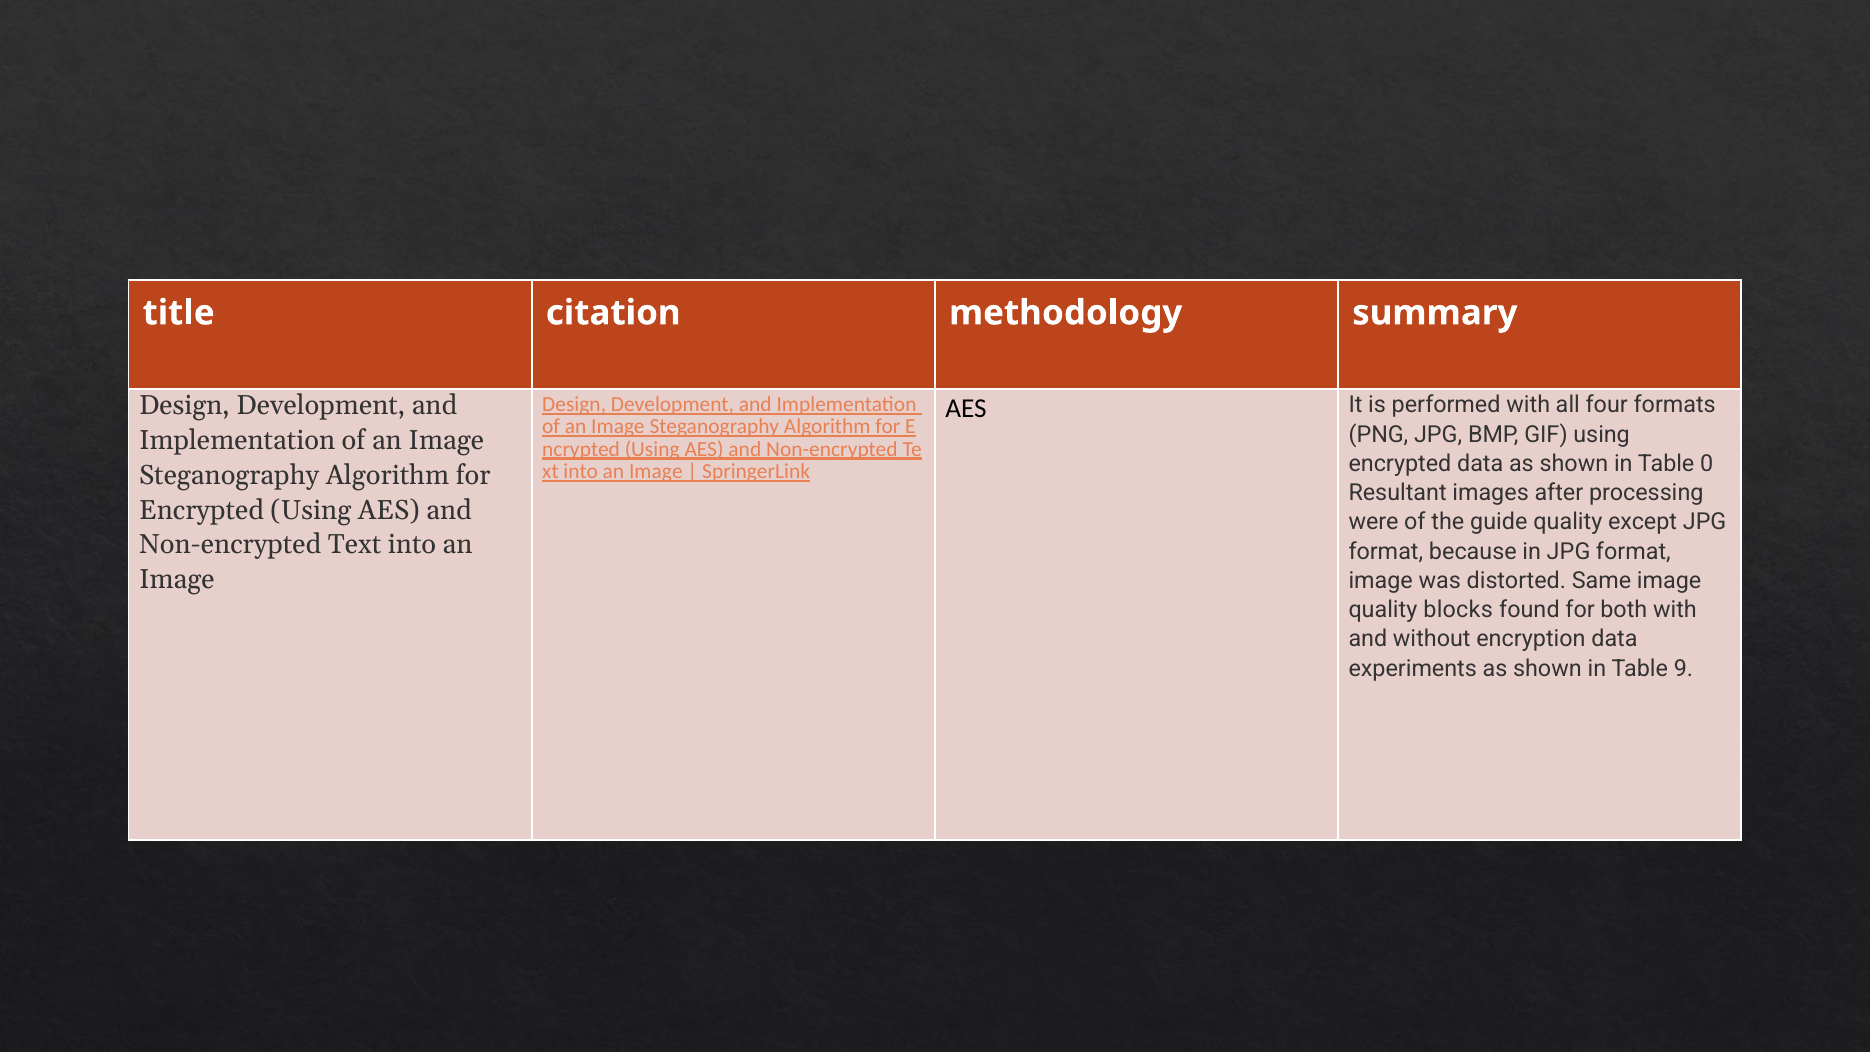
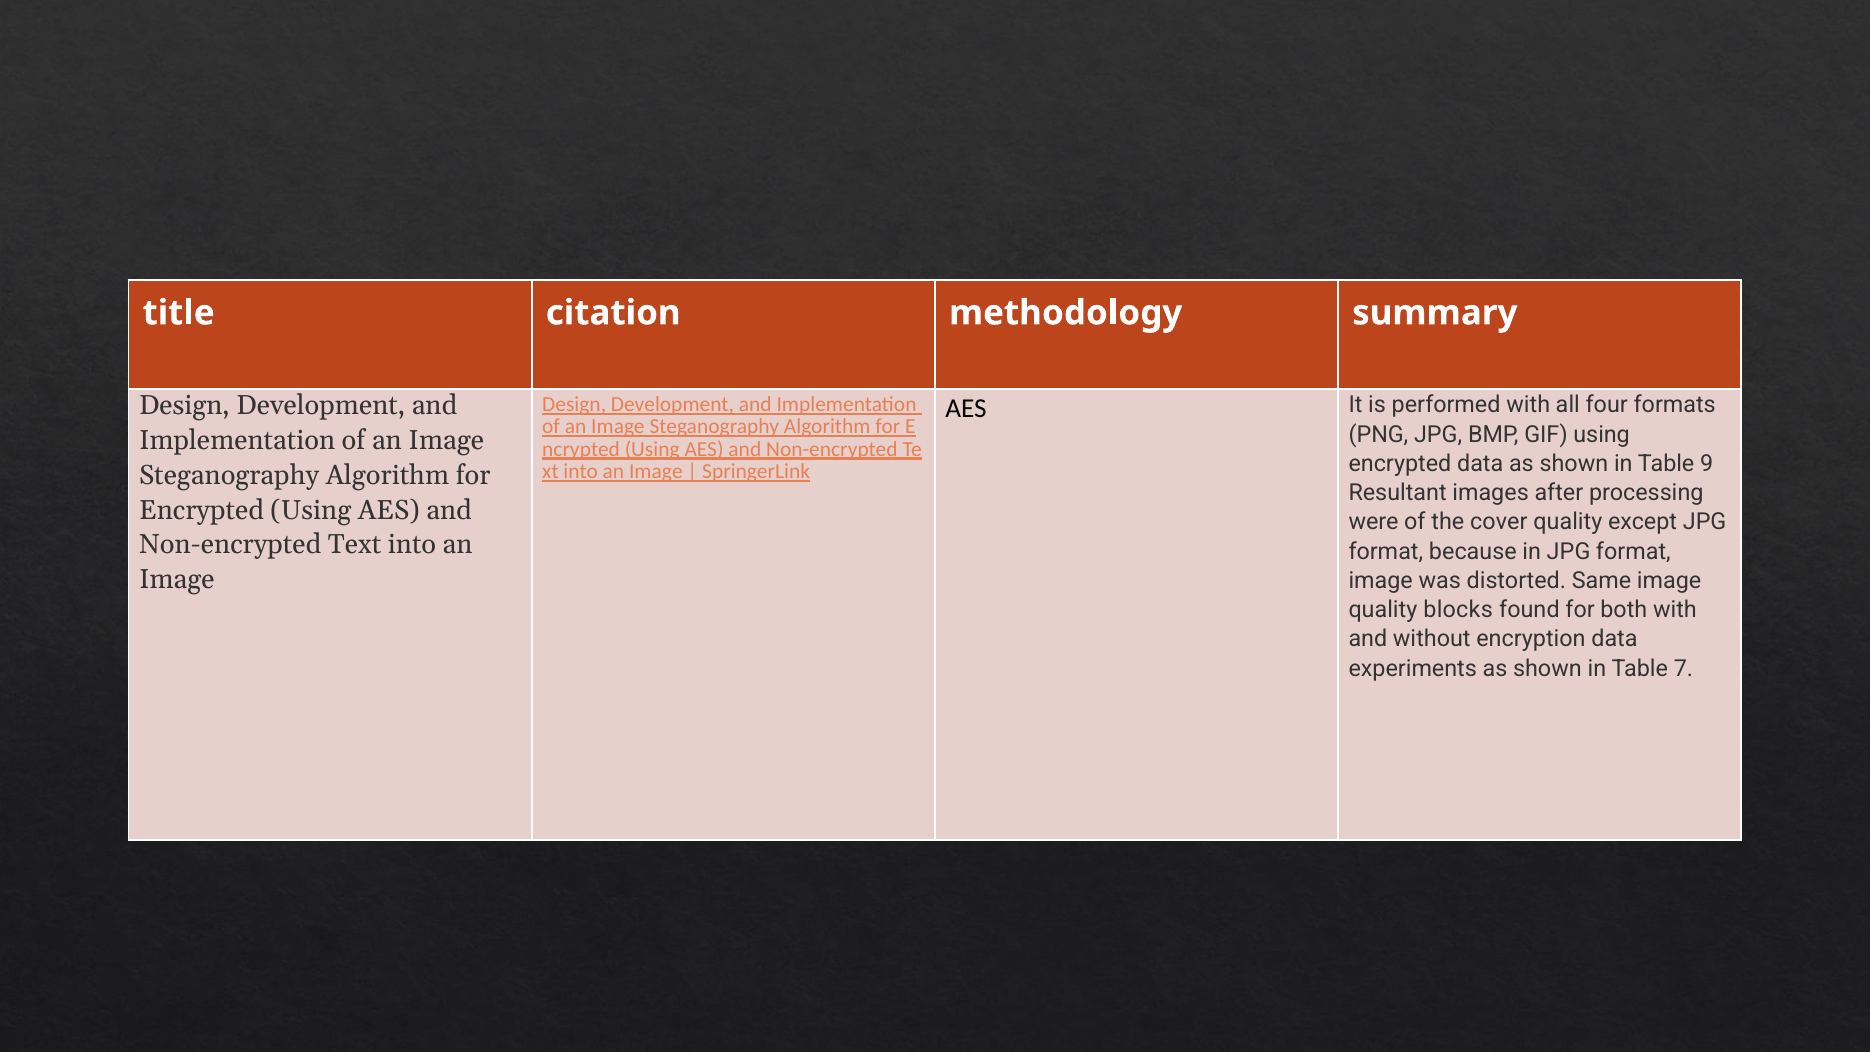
0: 0 -> 9 (1707, 464)
guide: guide -> cover (1499, 522)
9: 9 -> 7 (1683, 668)
